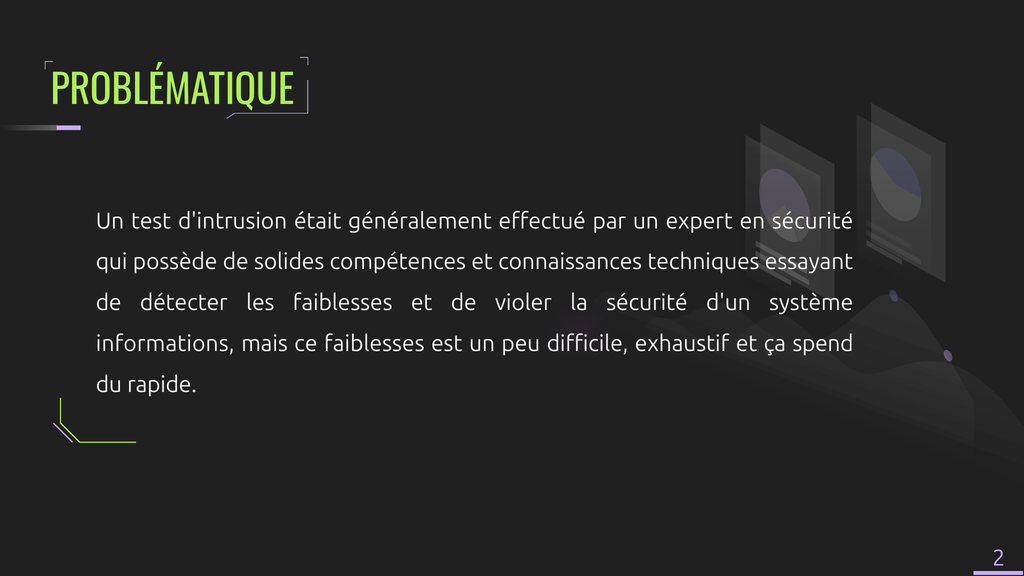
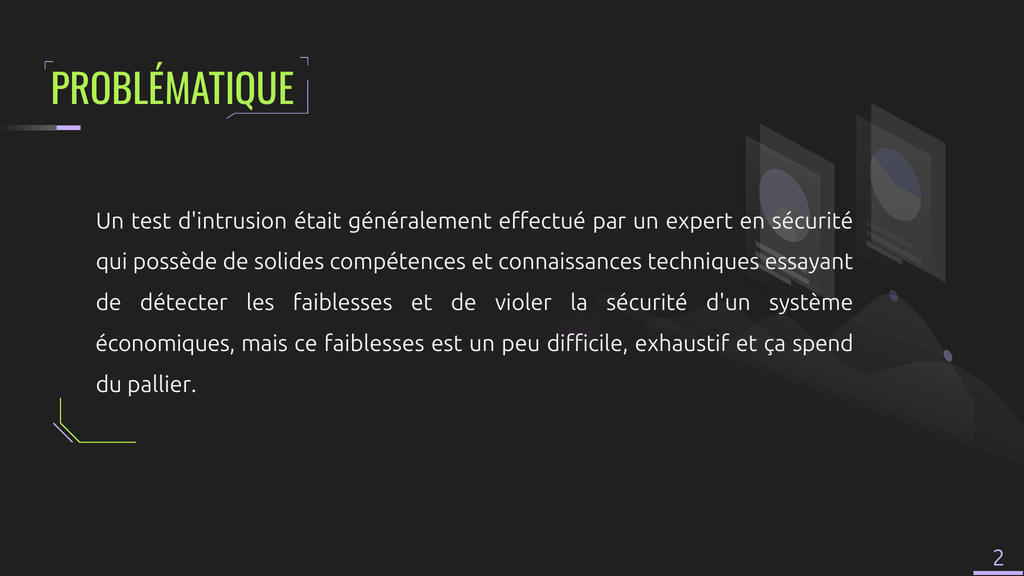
informations: informations -> économiques (165, 344)
rapide: rapide -> pallier (162, 385)
